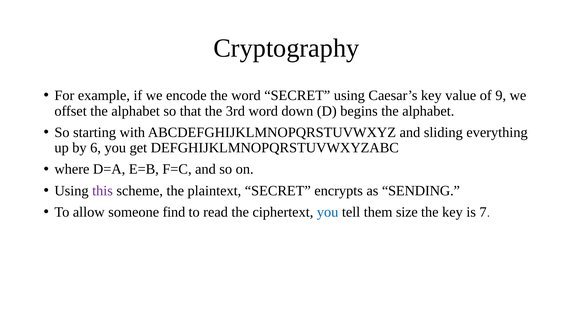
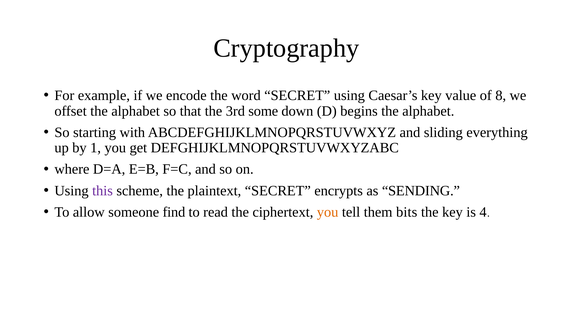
9: 9 -> 8 (501, 96)
3rd word: word -> some (263, 111)
6: 6 -> 1 (96, 148)
you colour: blue -> orange (328, 212)
size: size -> bits (407, 212)
7: 7 -> 4 (483, 212)
